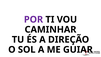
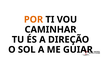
POR colour: purple -> orange (34, 19)
